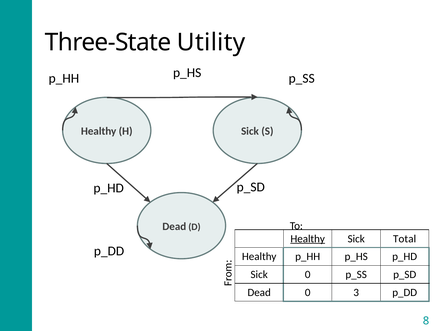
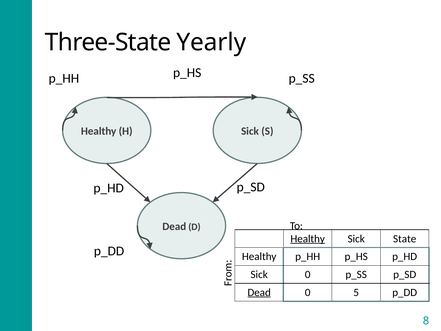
Utility: Utility -> Yearly (211, 43)
Total: Total -> State (405, 239)
Dead underline: none -> present (259, 292)
3: 3 -> 5 (356, 292)
